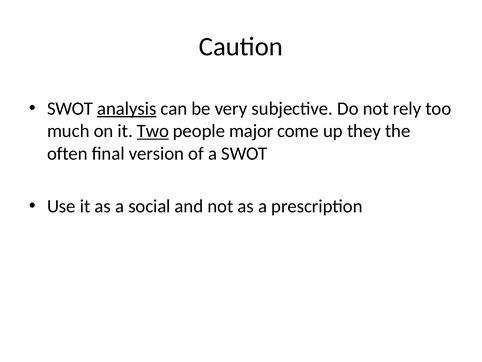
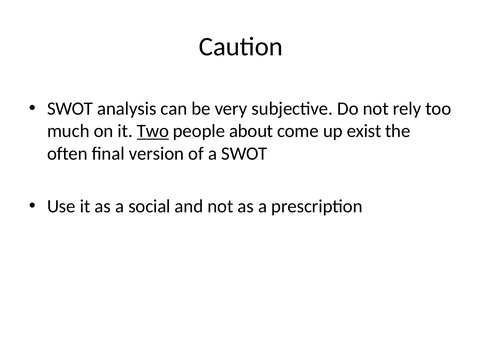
analysis underline: present -> none (127, 108)
major: major -> about (251, 131)
they: they -> exist (364, 131)
